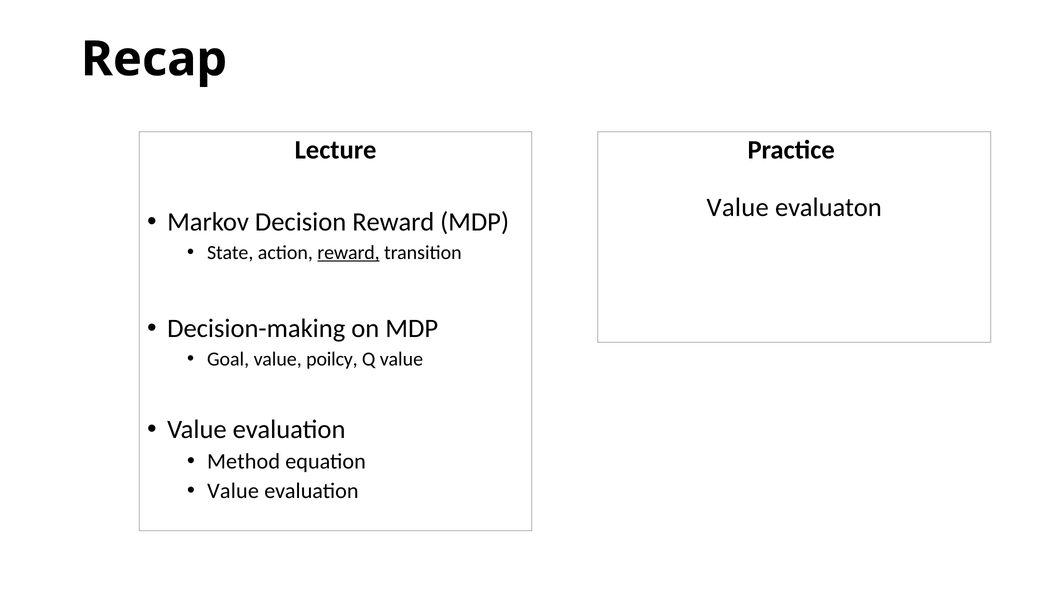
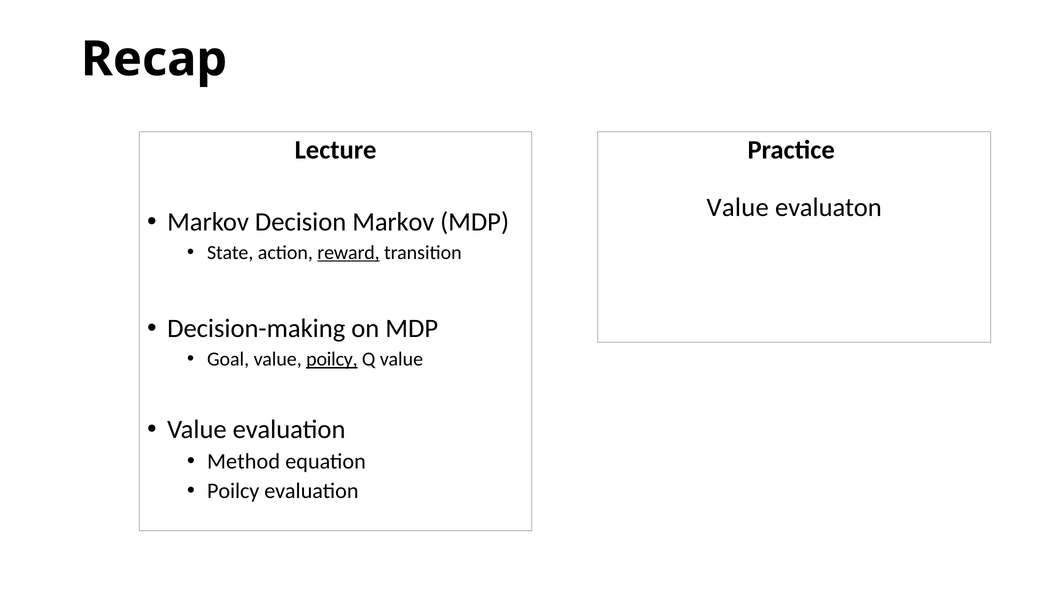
Decision Reward: Reward -> Markov (393, 222)
poilcy underline: none -> present (332, 359)
Value: Value -> Poilcy (233, 491)
